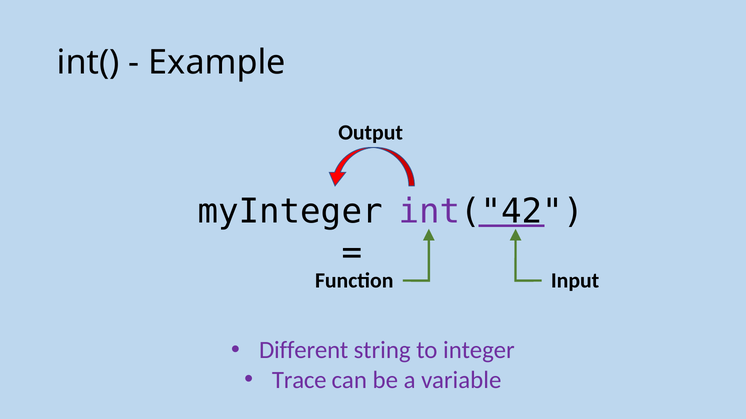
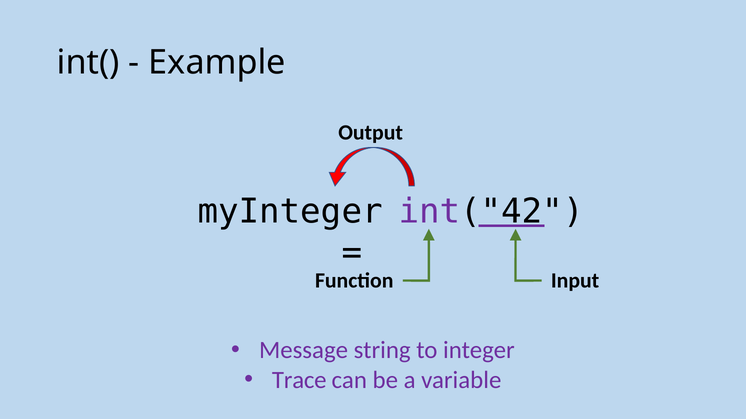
Different: Different -> Message (304, 351)
